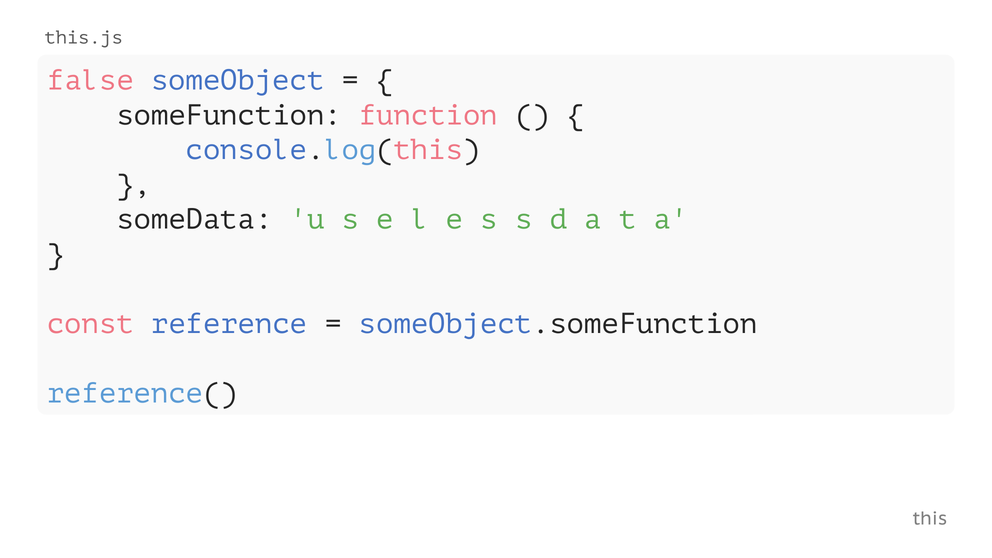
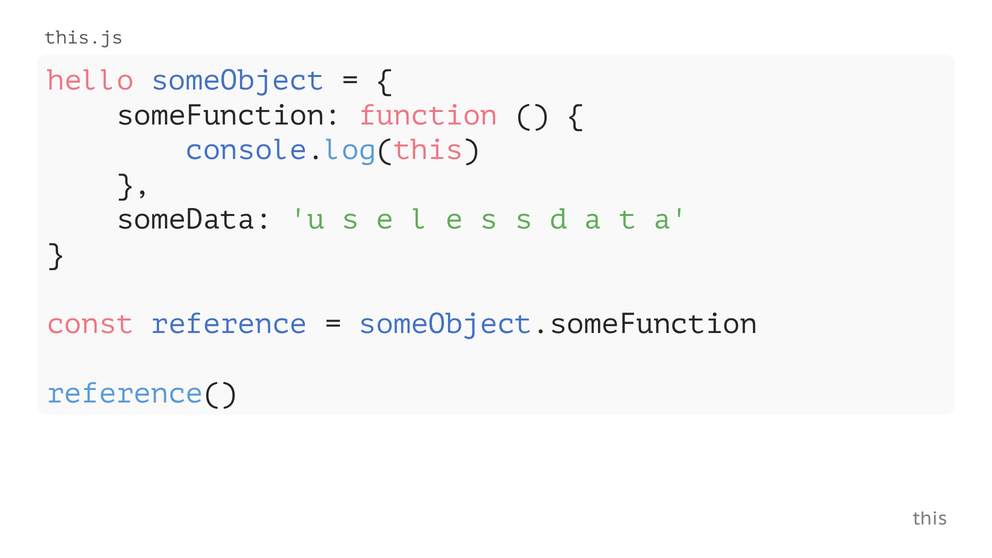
false: false -> hello (91, 80)
